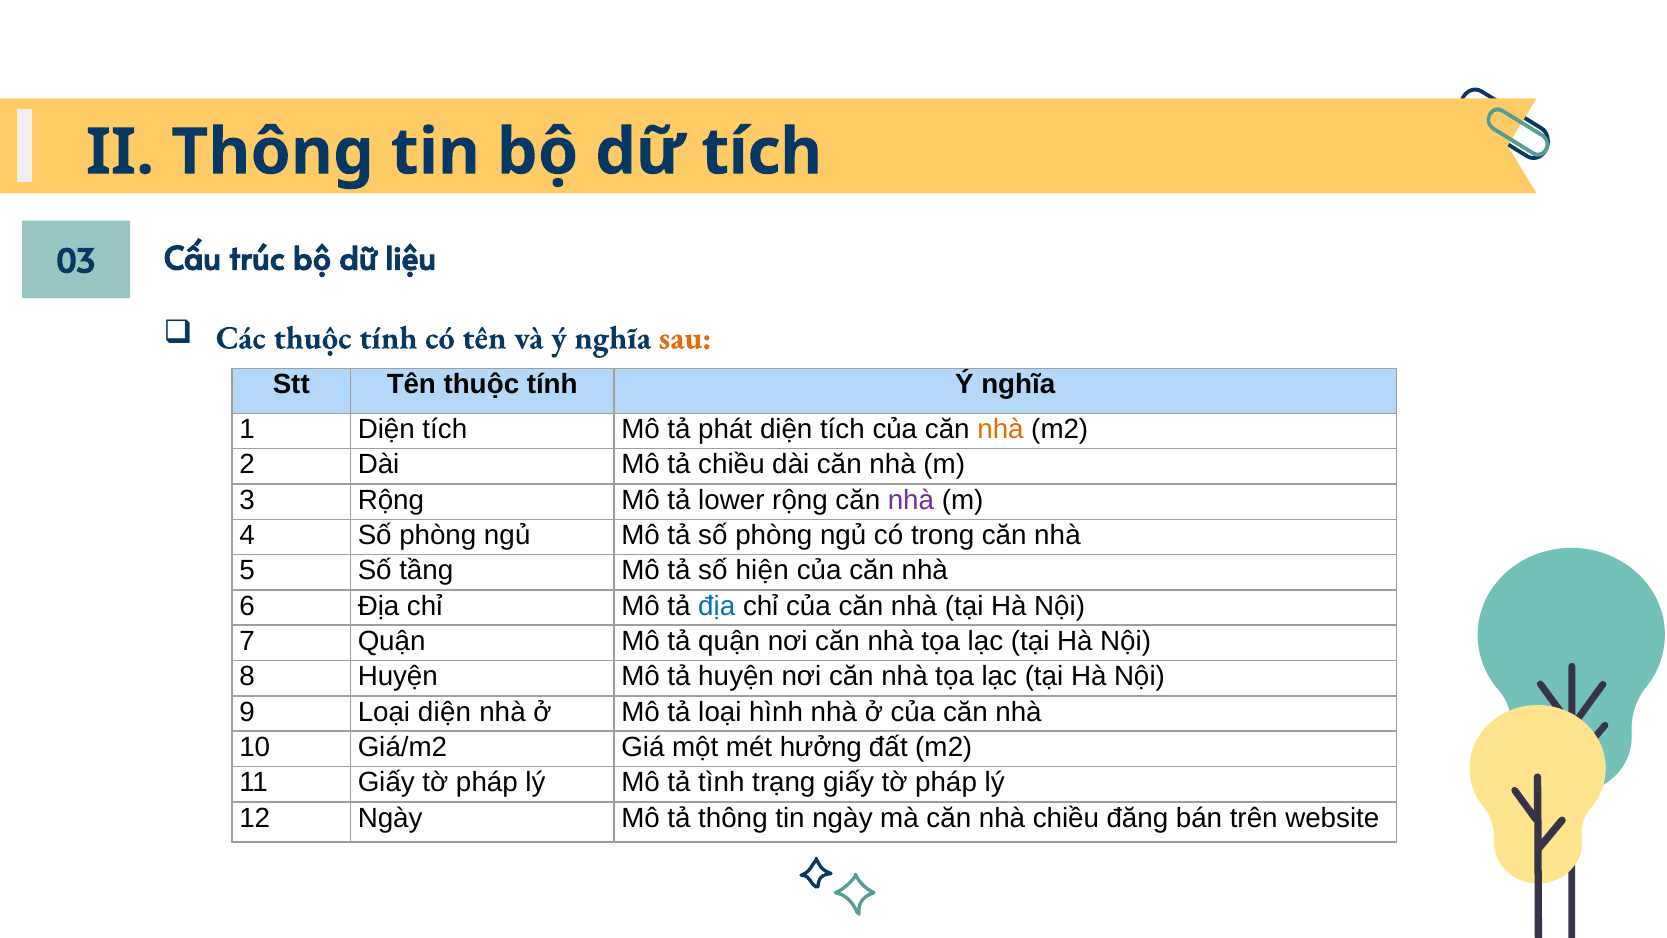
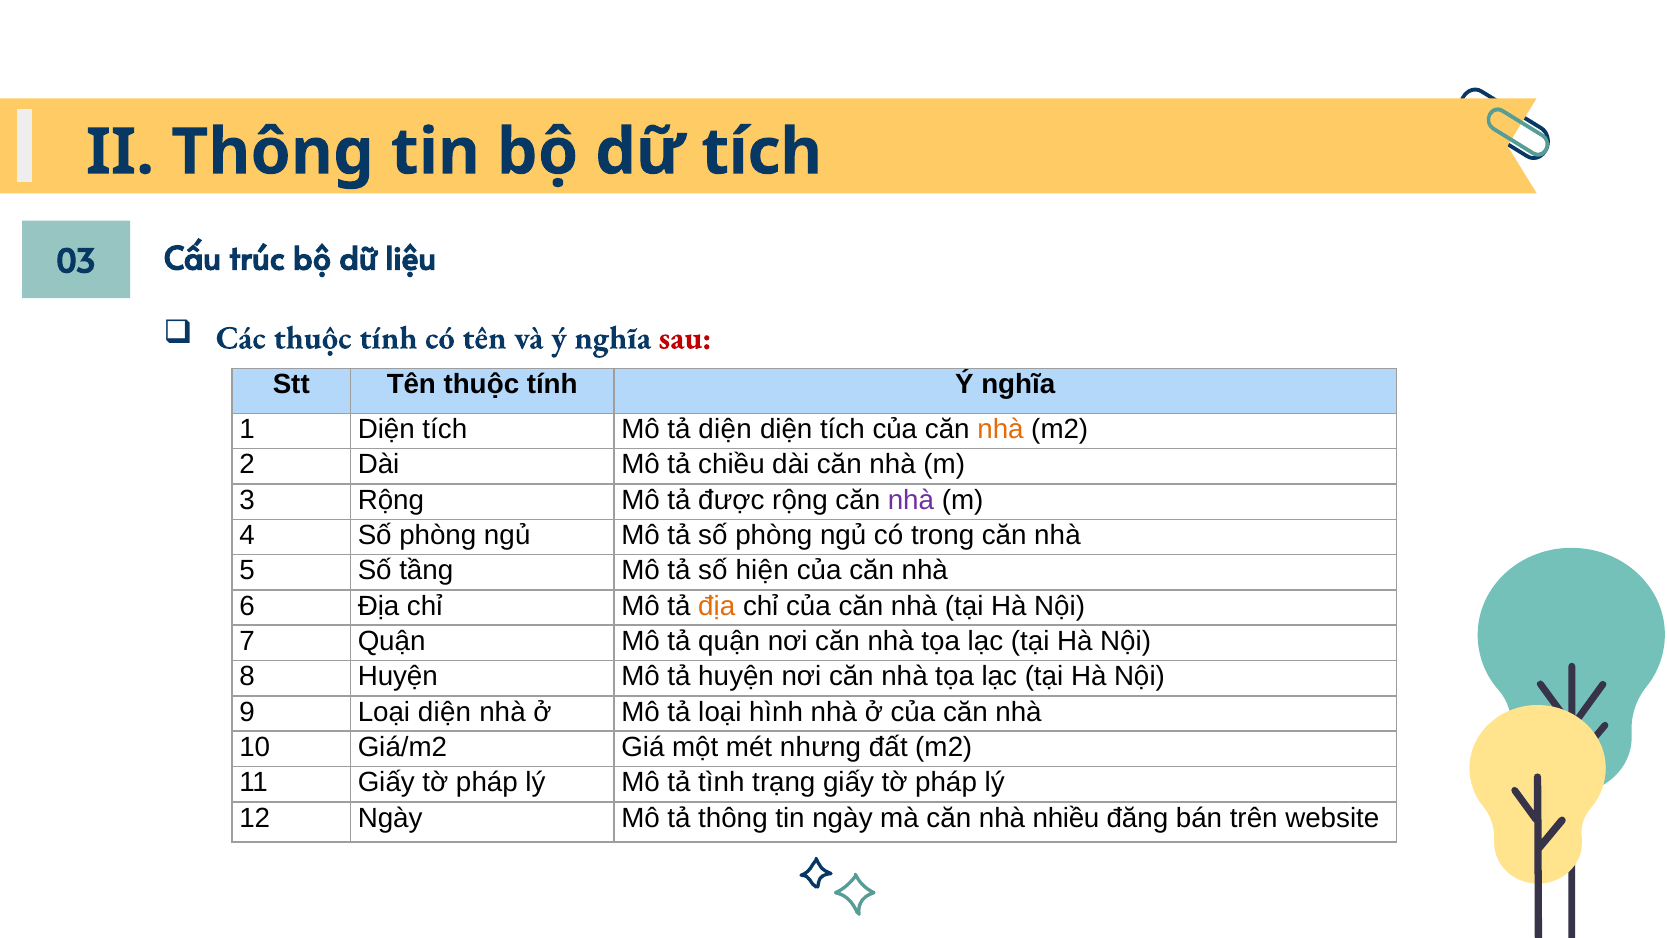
sau colour: orange -> red (685, 338)
tả phát: phát -> diện (725, 429)
lower: lower -> được (731, 500)
địa colour: blue -> orange (717, 606)
hưởng: hưởng -> nhưng (821, 747)
nhà chiều: chiều -> nhiều (1066, 818)
